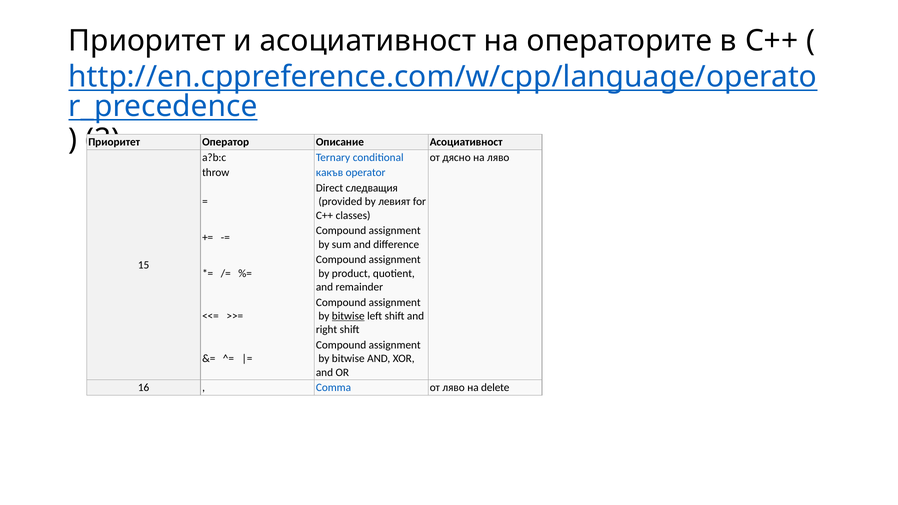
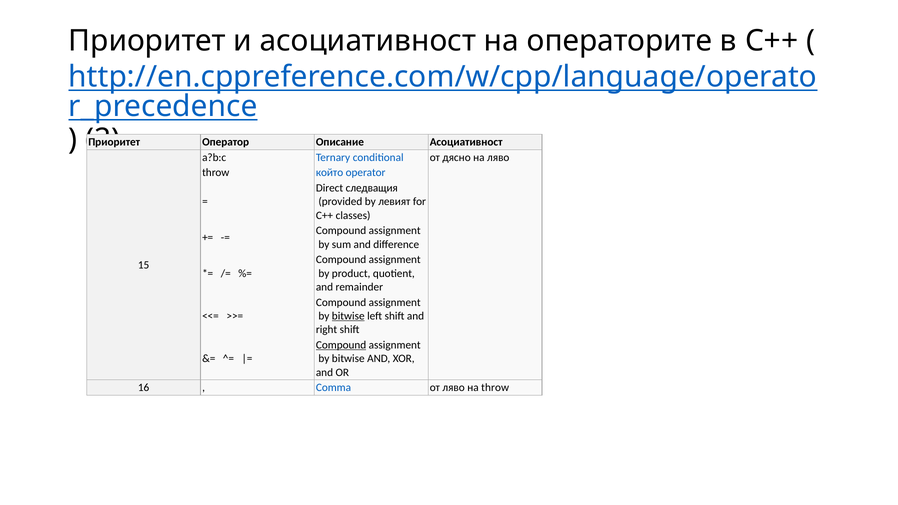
какъв: какъв -> който (330, 173)
Compound underline: none -> present (341, 345)
на delete: delete -> throw (495, 388)
